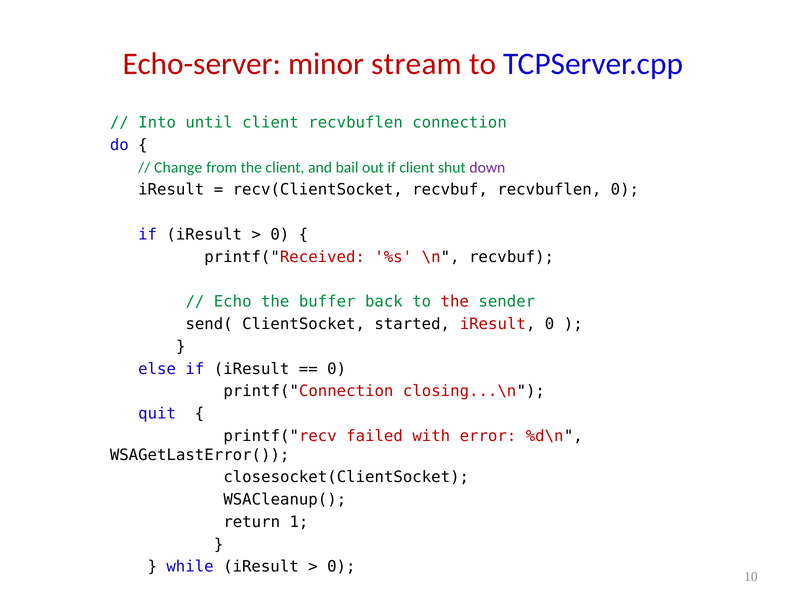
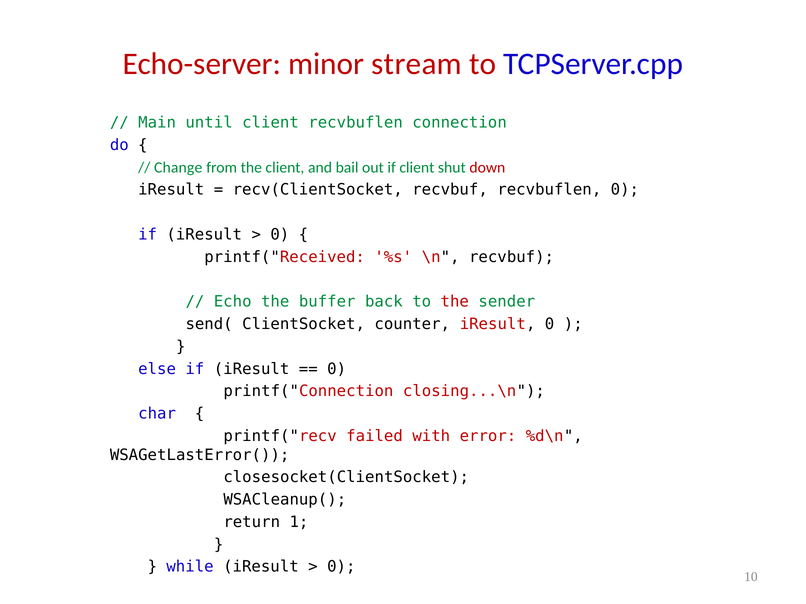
Into: Into -> Main (157, 123)
down colour: purple -> red (487, 168)
started: started -> counter (412, 324)
quit: quit -> char (157, 414)
